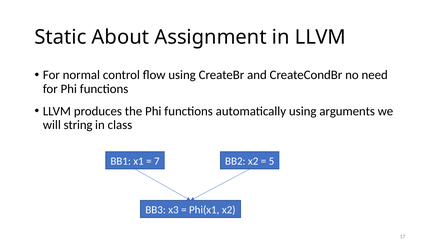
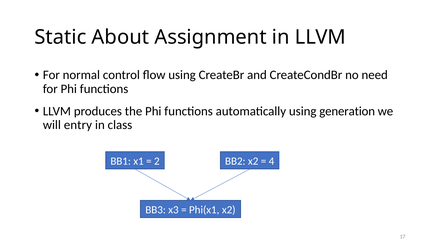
arguments: arguments -> generation (347, 111)
string: string -> entry (78, 125)
7: 7 -> 2 (157, 161)
5: 5 -> 4 (271, 161)
